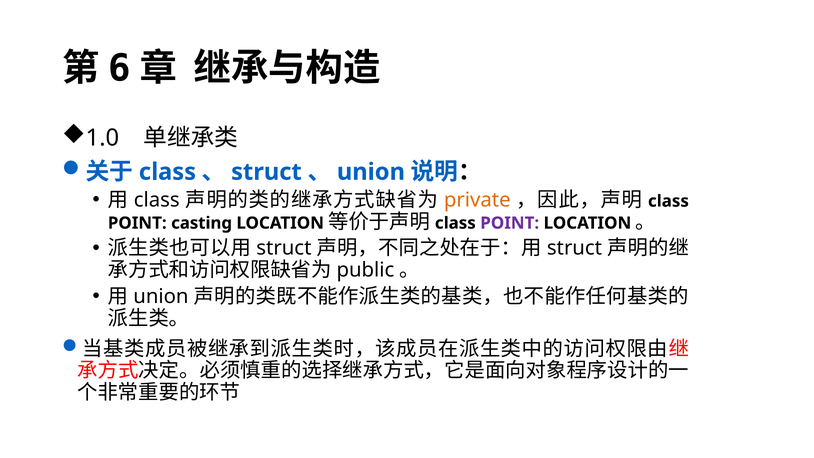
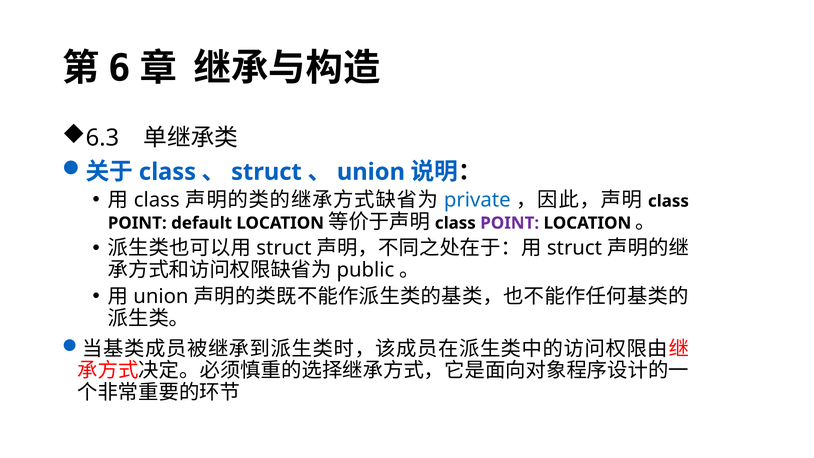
1.0: 1.0 -> 6.3 (102, 138)
private colour: orange -> blue (477, 200)
casting: casting -> default (202, 223)
